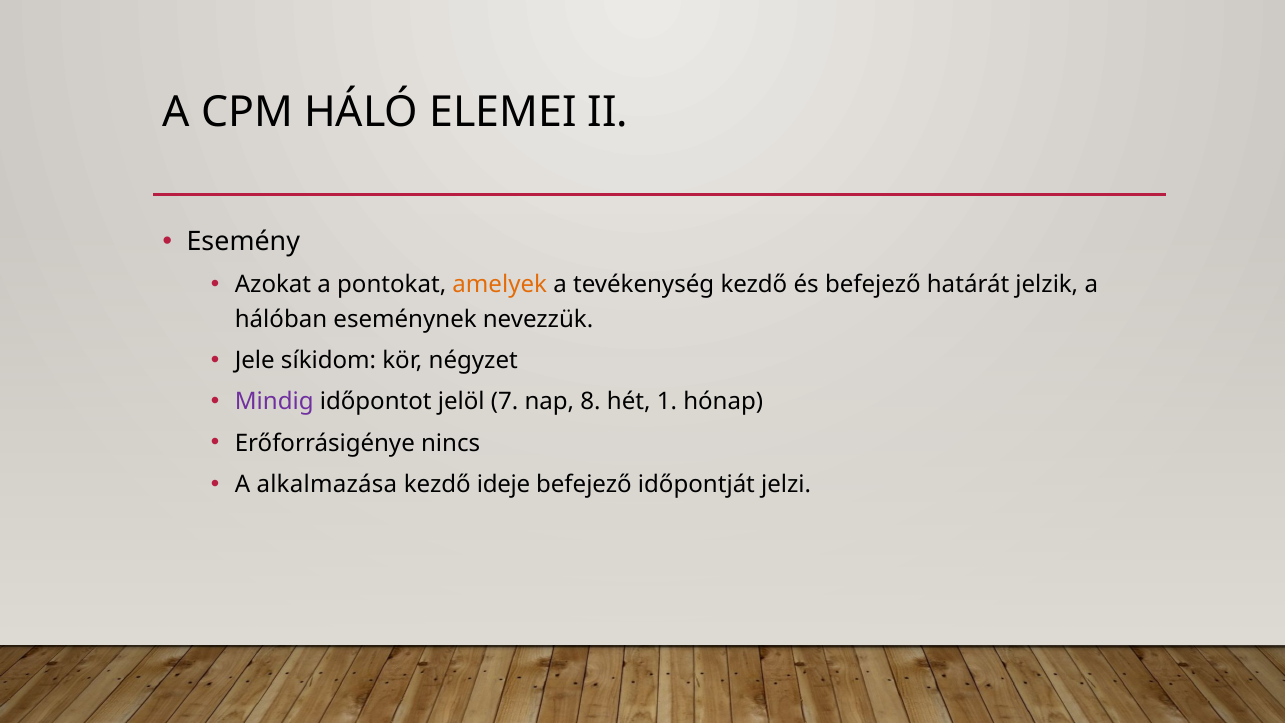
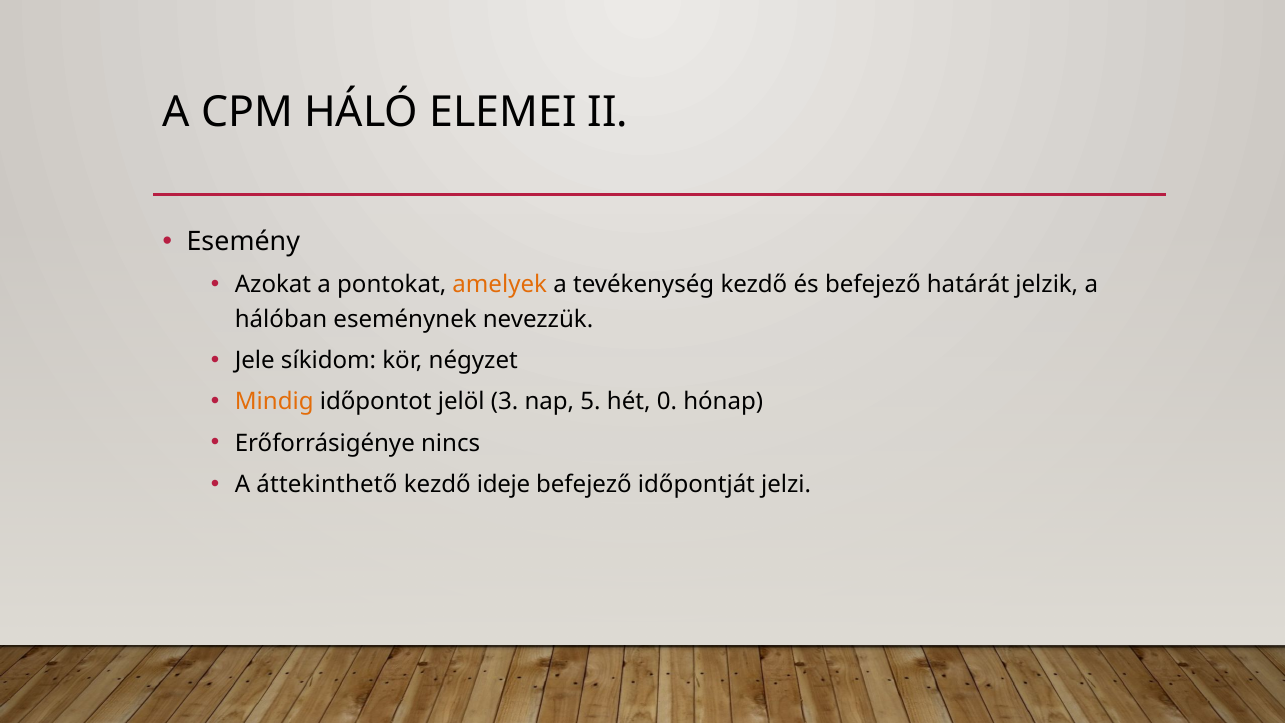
Mindig colour: purple -> orange (274, 402)
7: 7 -> 3 (505, 402)
8: 8 -> 5 (591, 402)
1: 1 -> 0 (667, 402)
alkalmazása: alkalmazása -> áttekinthető (327, 485)
